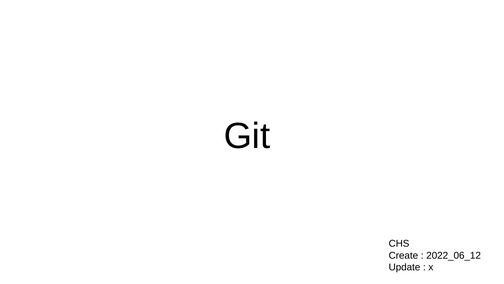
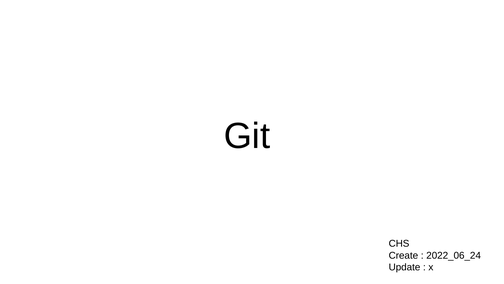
2022_06_12: 2022_06_12 -> 2022_06_24 (454, 255)
